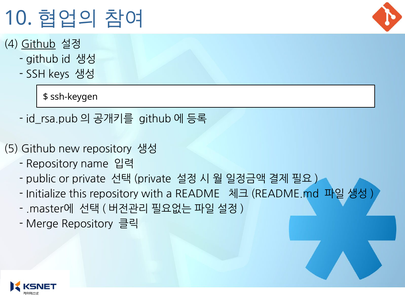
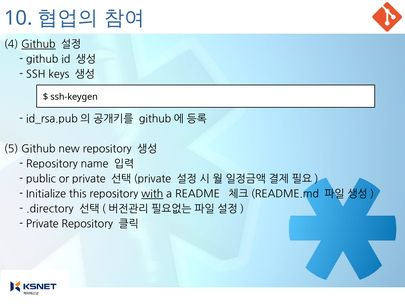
with underline: none -> present (152, 194)
.master에: .master에 -> .directory (50, 209)
Merge: Merge -> Private (42, 224)
